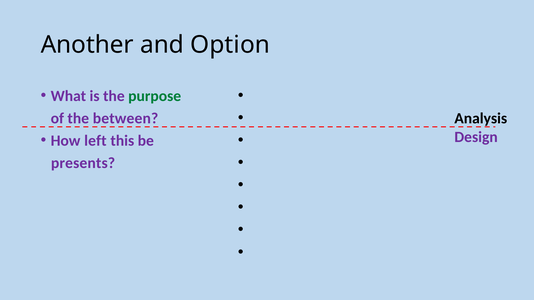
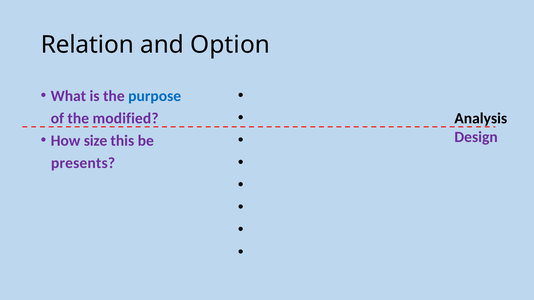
Another: Another -> Relation (87, 45)
purpose colour: green -> blue (155, 96)
between: between -> modified (126, 118)
left: left -> size (96, 141)
